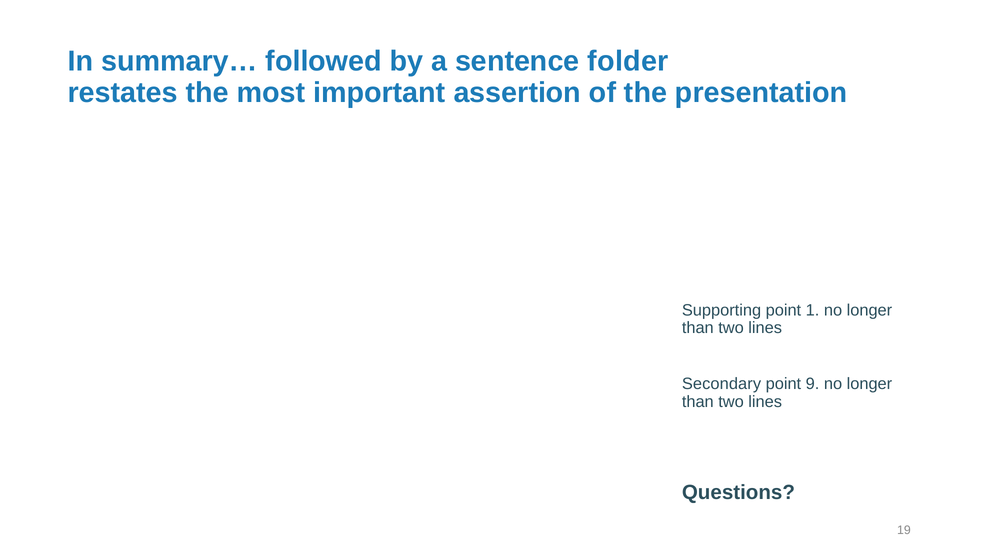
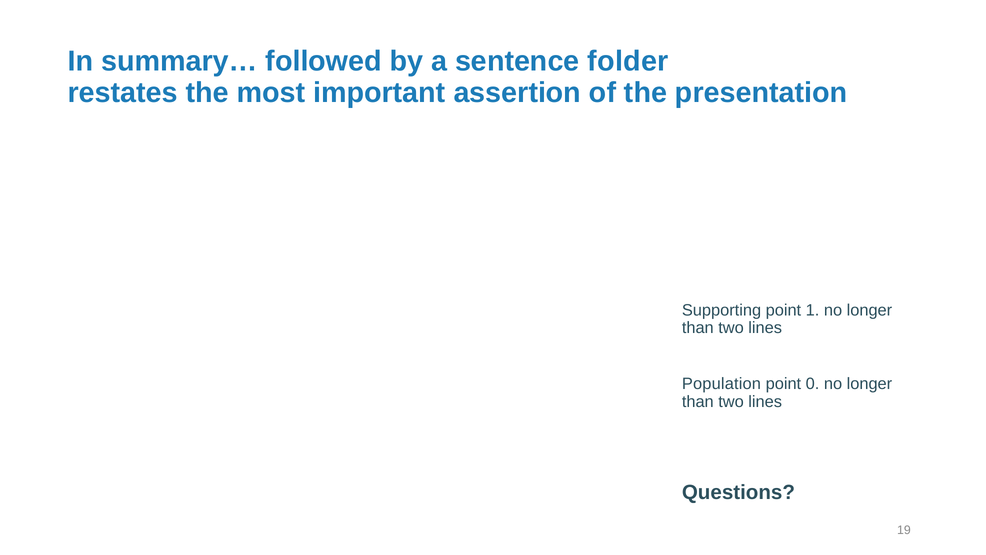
Secondary: Secondary -> Population (721, 384)
9: 9 -> 0 (813, 384)
